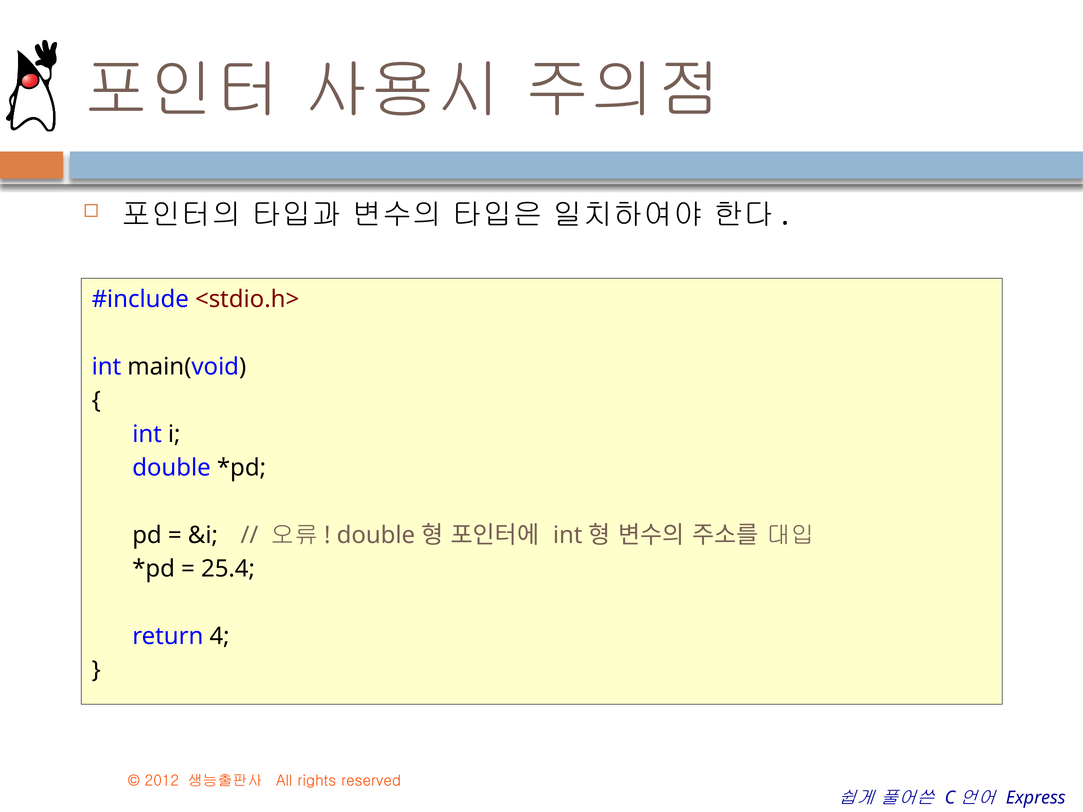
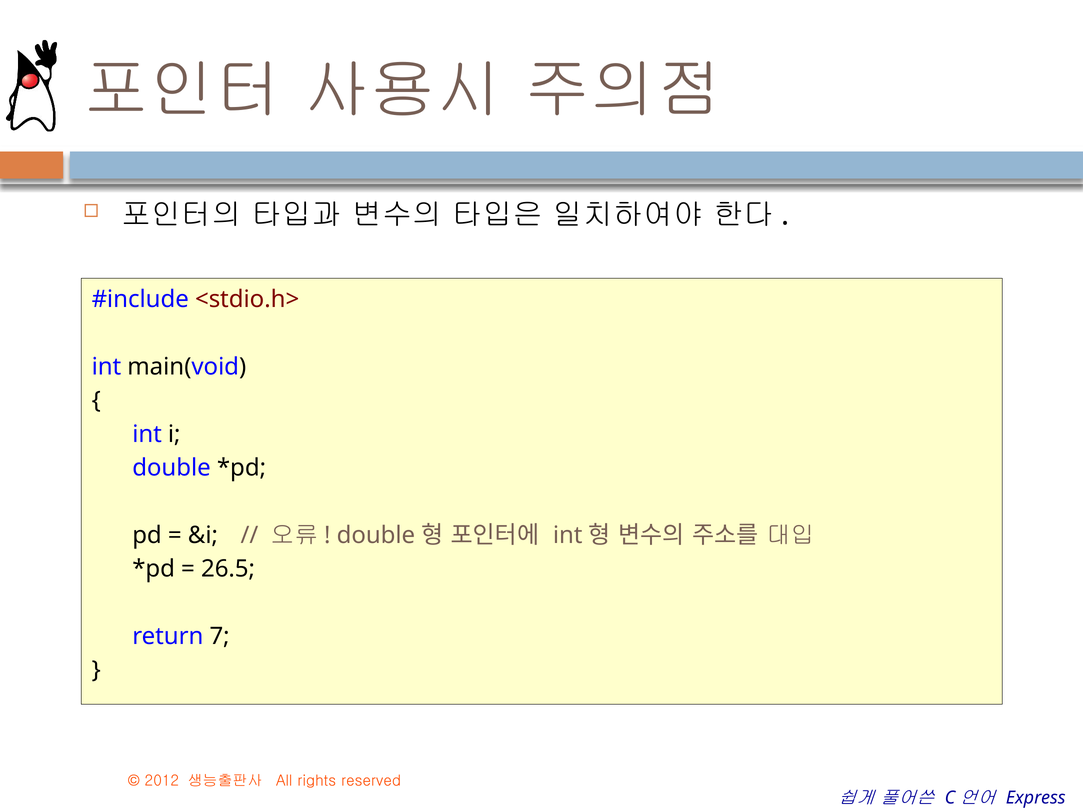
25.4: 25.4 -> 26.5 (228, 569)
4: 4 -> 7 (220, 636)
